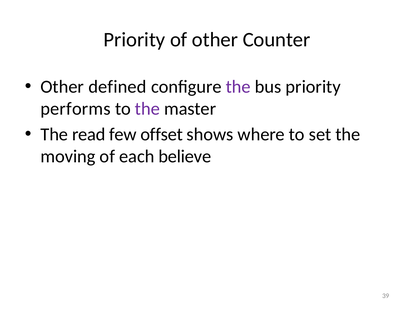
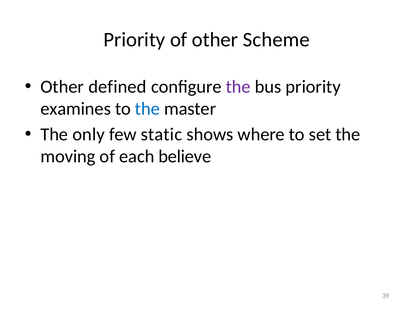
Counter: Counter -> Scheme (276, 40)
performs: performs -> examines (76, 109)
the colour: purple -> blue (147, 109)
read: read -> only (89, 135)
offset: offset -> static (162, 135)
